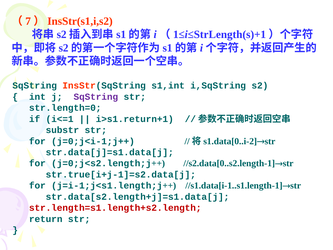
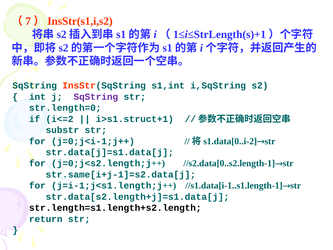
i<=1: i<=1 -> i<=2 (60, 119)
i>s1.return+1: i>s1.return+1 -> i>s1.struct+1 (135, 119)
str.true[i+j-1]=s2.data[j: str.true[i+j-1]=s2.data[j -> str.same[i+j-1]=s2.data[j (121, 174)
str.length=s1.length+s2.length colour: red -> black (115, 208)
